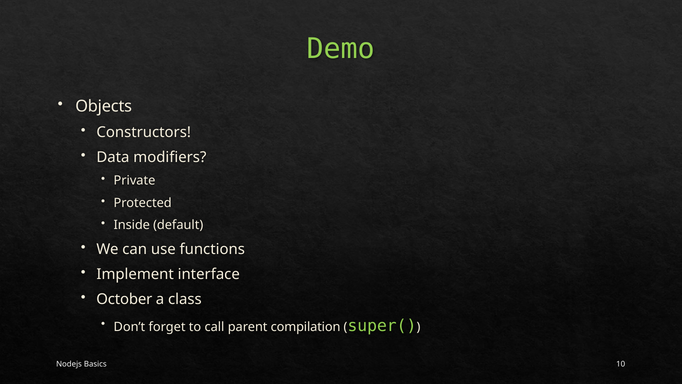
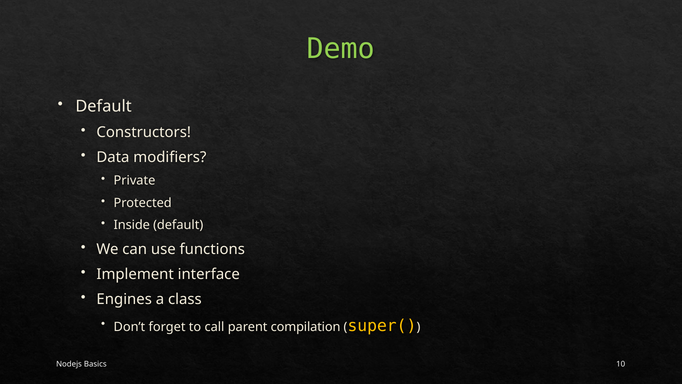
Objects: Objects -> Default (104, 106)
October: October -> Engines (124, 299)
super( colour: light green -> yellow (382, 326)
